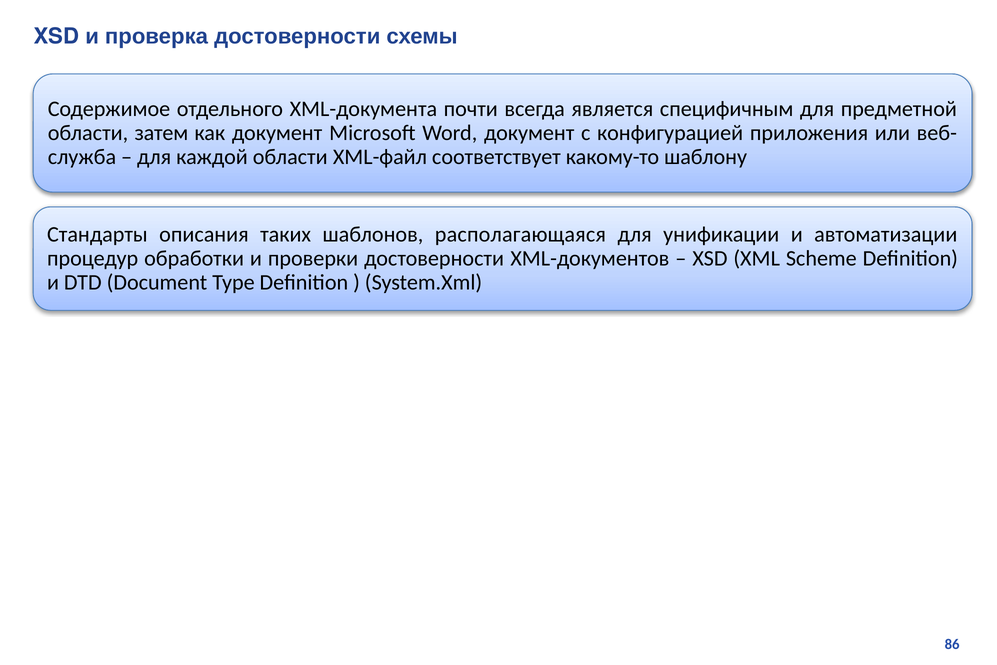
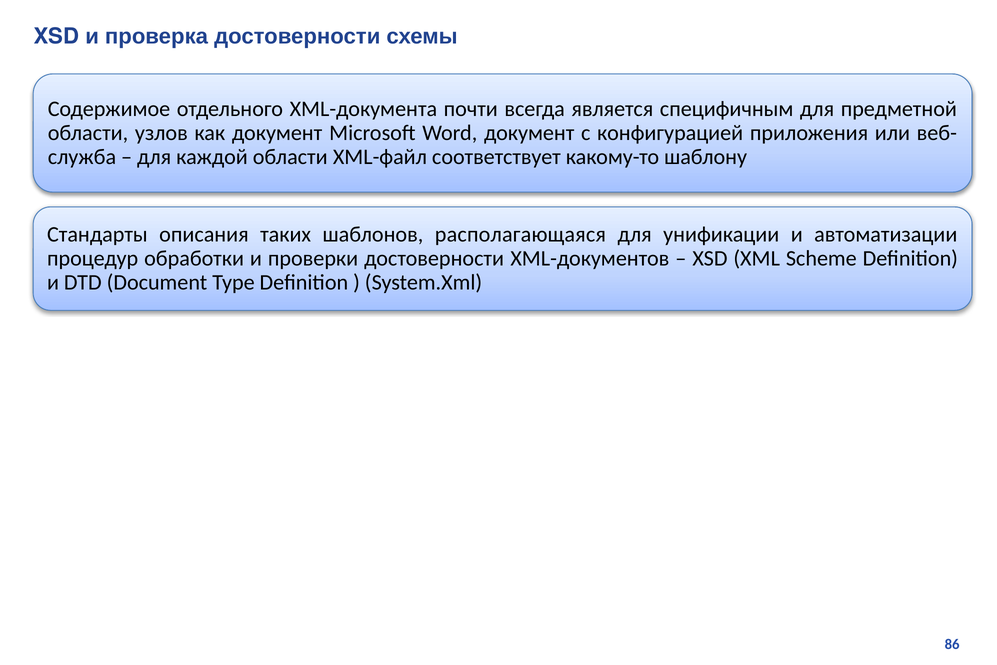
затем: затем -> узлов (161, 133)
